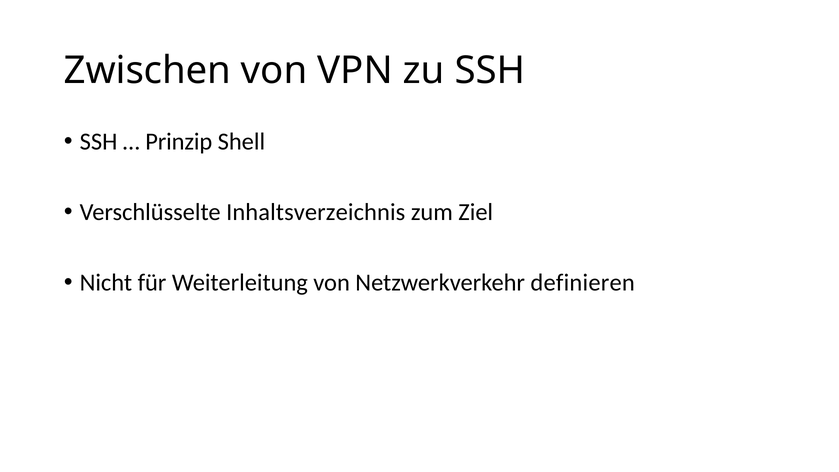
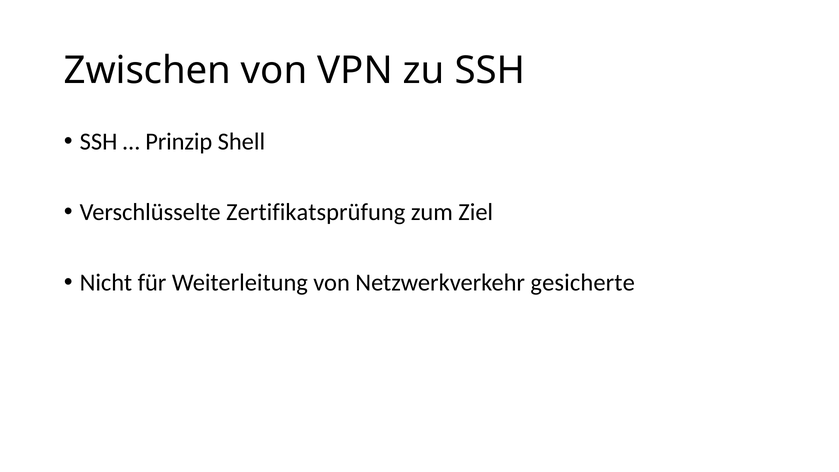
Inhaltsverzeichnis: Inhaltsverzeichnis -> Zertifikatsprüfung (316, 212)
definieren: definieren -> gesicherte (583, 283)
